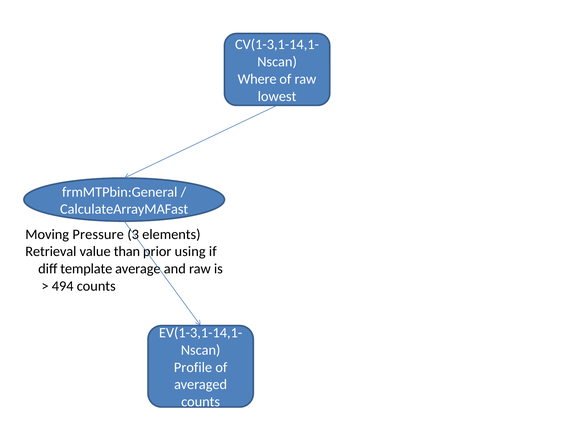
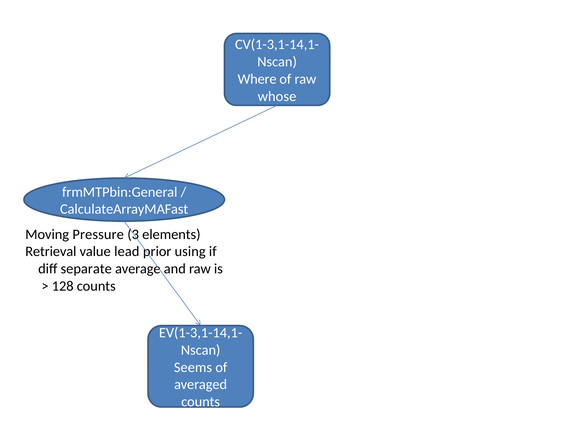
lowest: lowest -> whose (277, 96)
than: than -> lead (127, 251)
template: template -> separate (86, 269)
494: 494 -> 128 (63, 286)
Profile: Profile -> Seems (193, 367)
